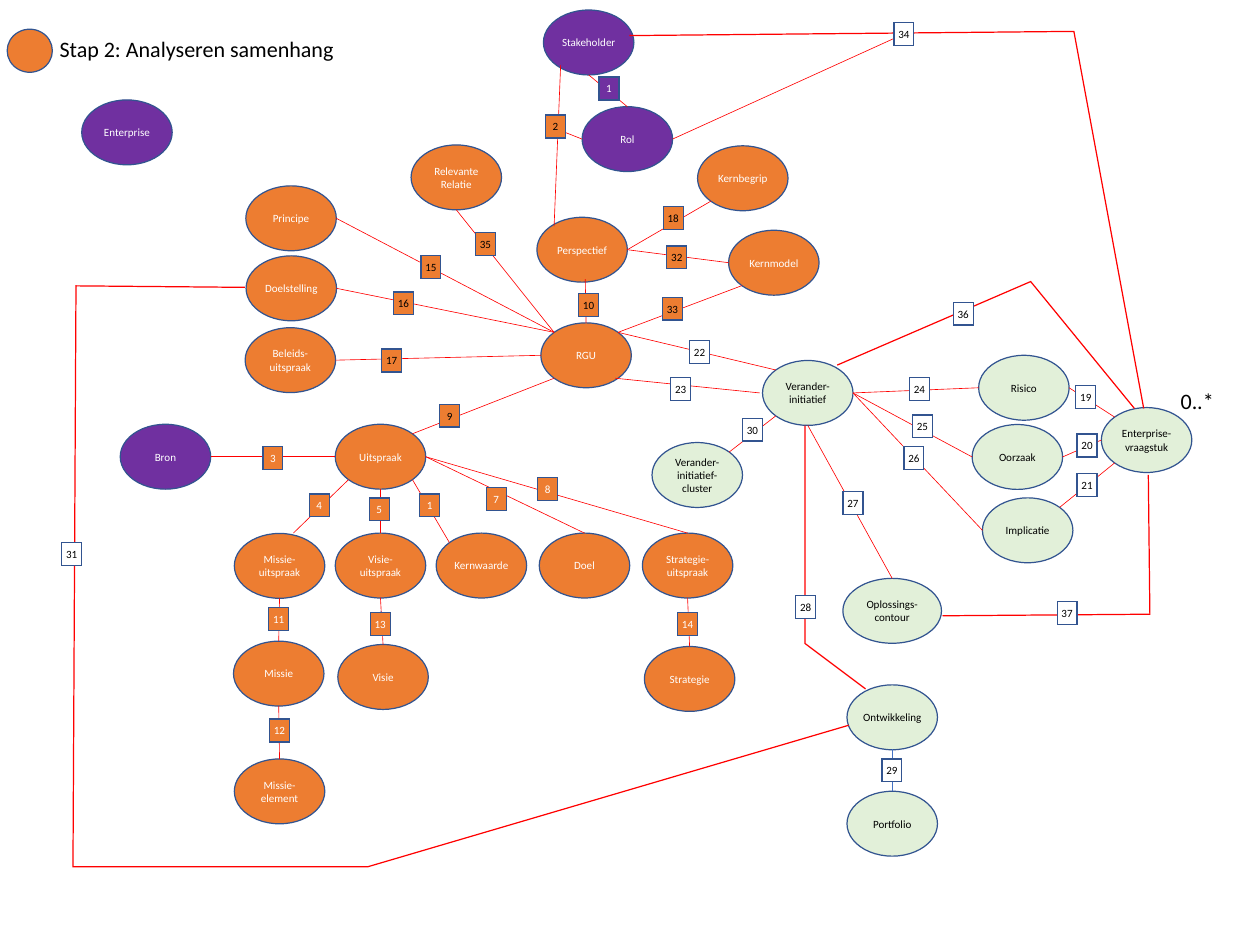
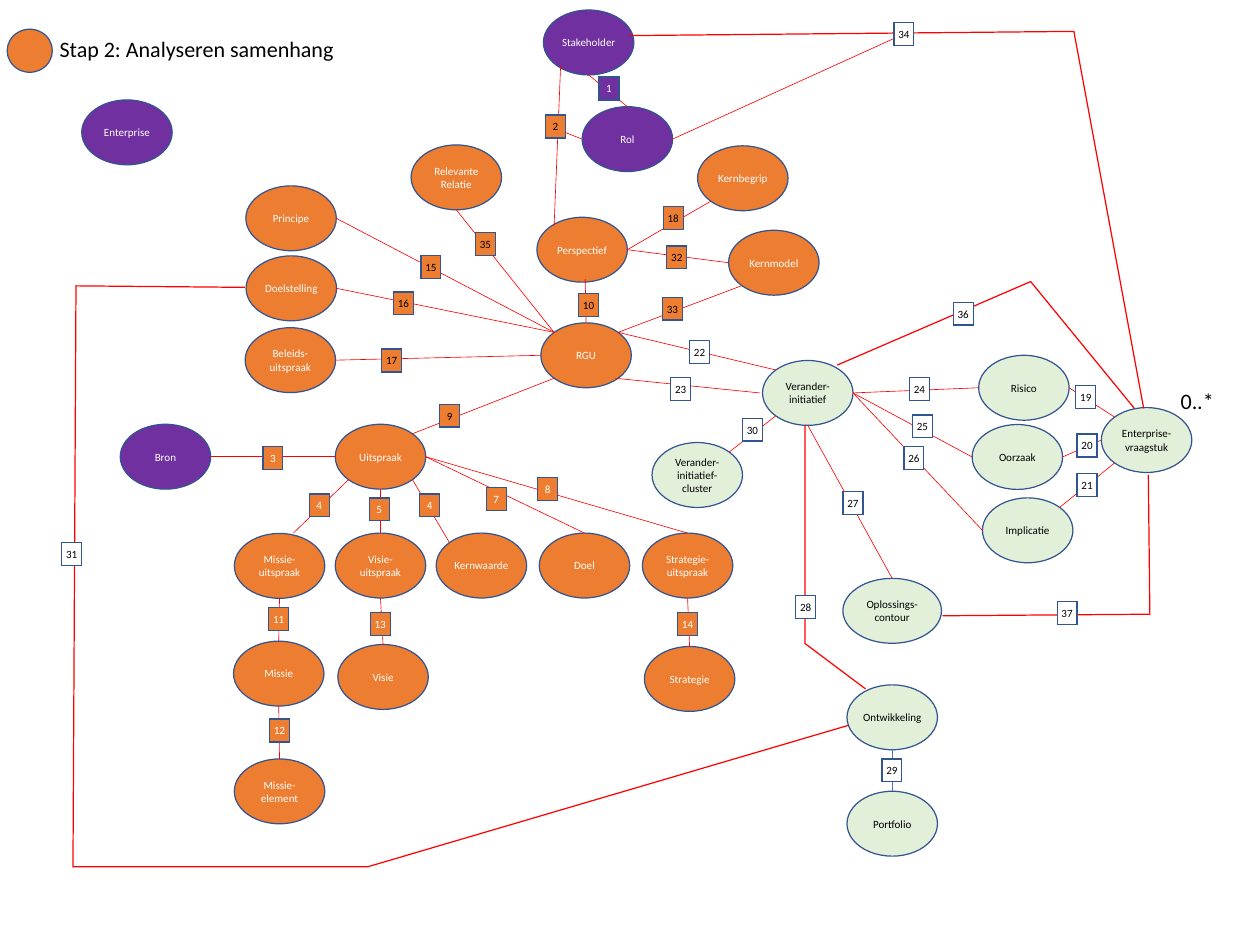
5 1: 1 -> 4 (430, 506)
